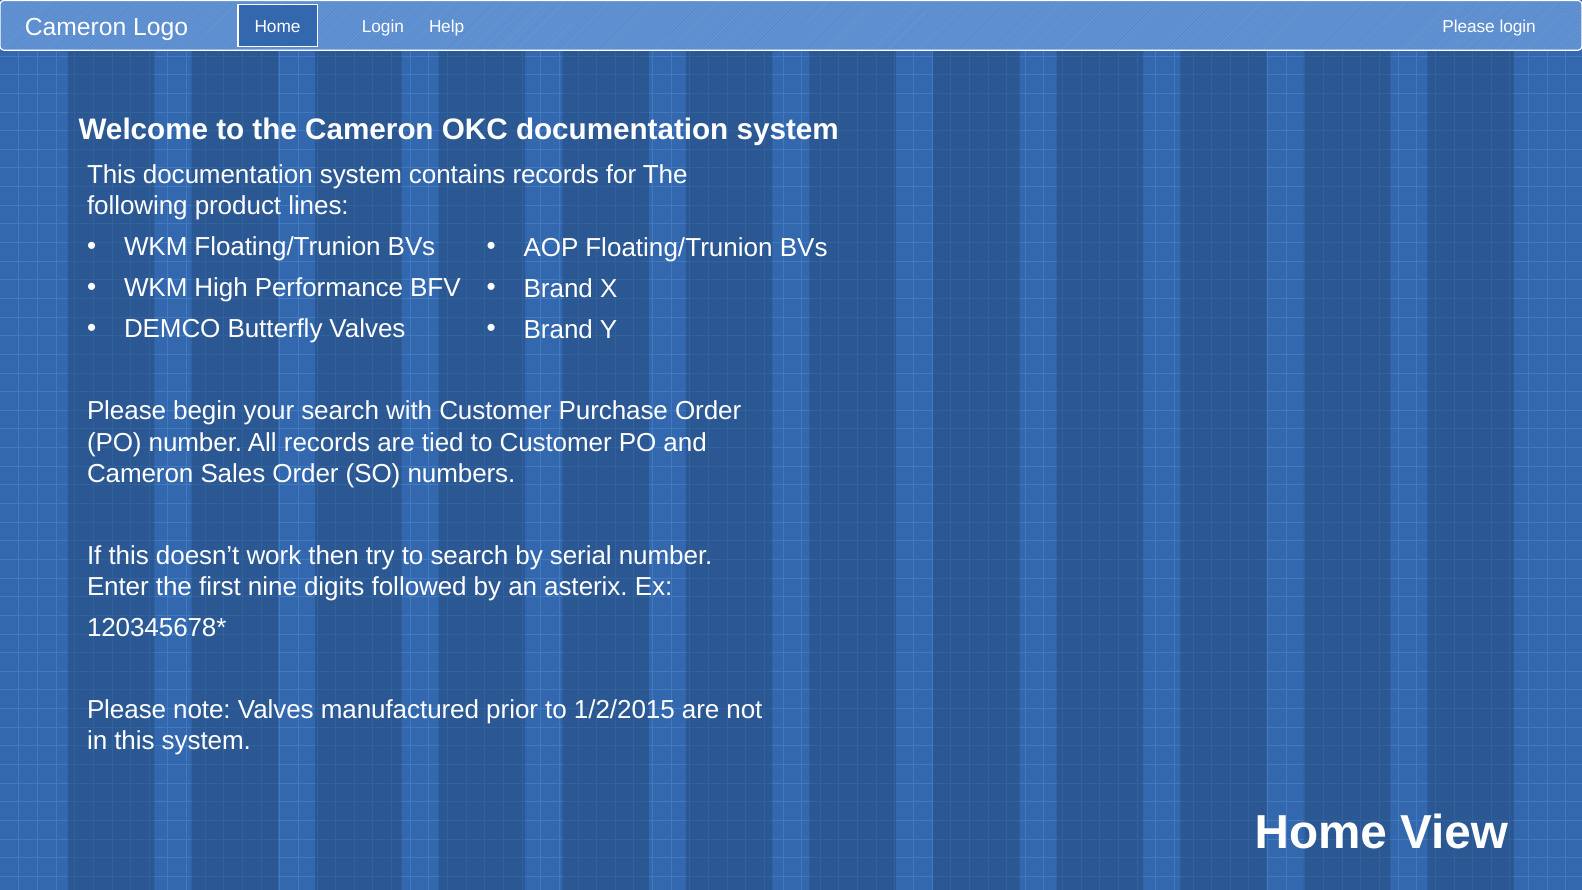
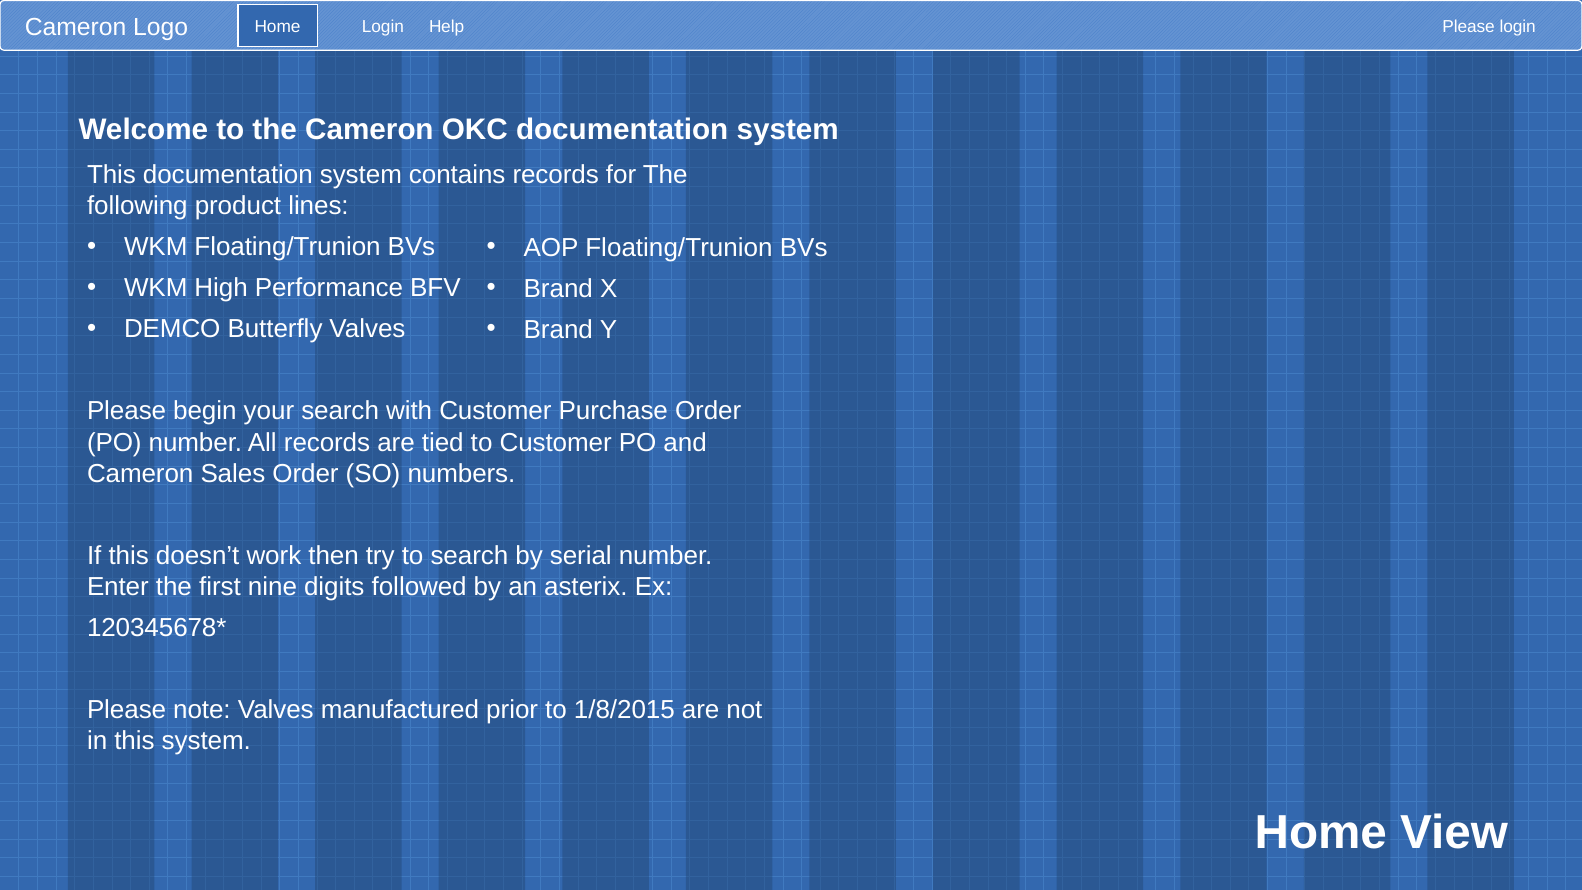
1/2/2015: 1/2/2015 -> 1/8/2015 (624, 710)
